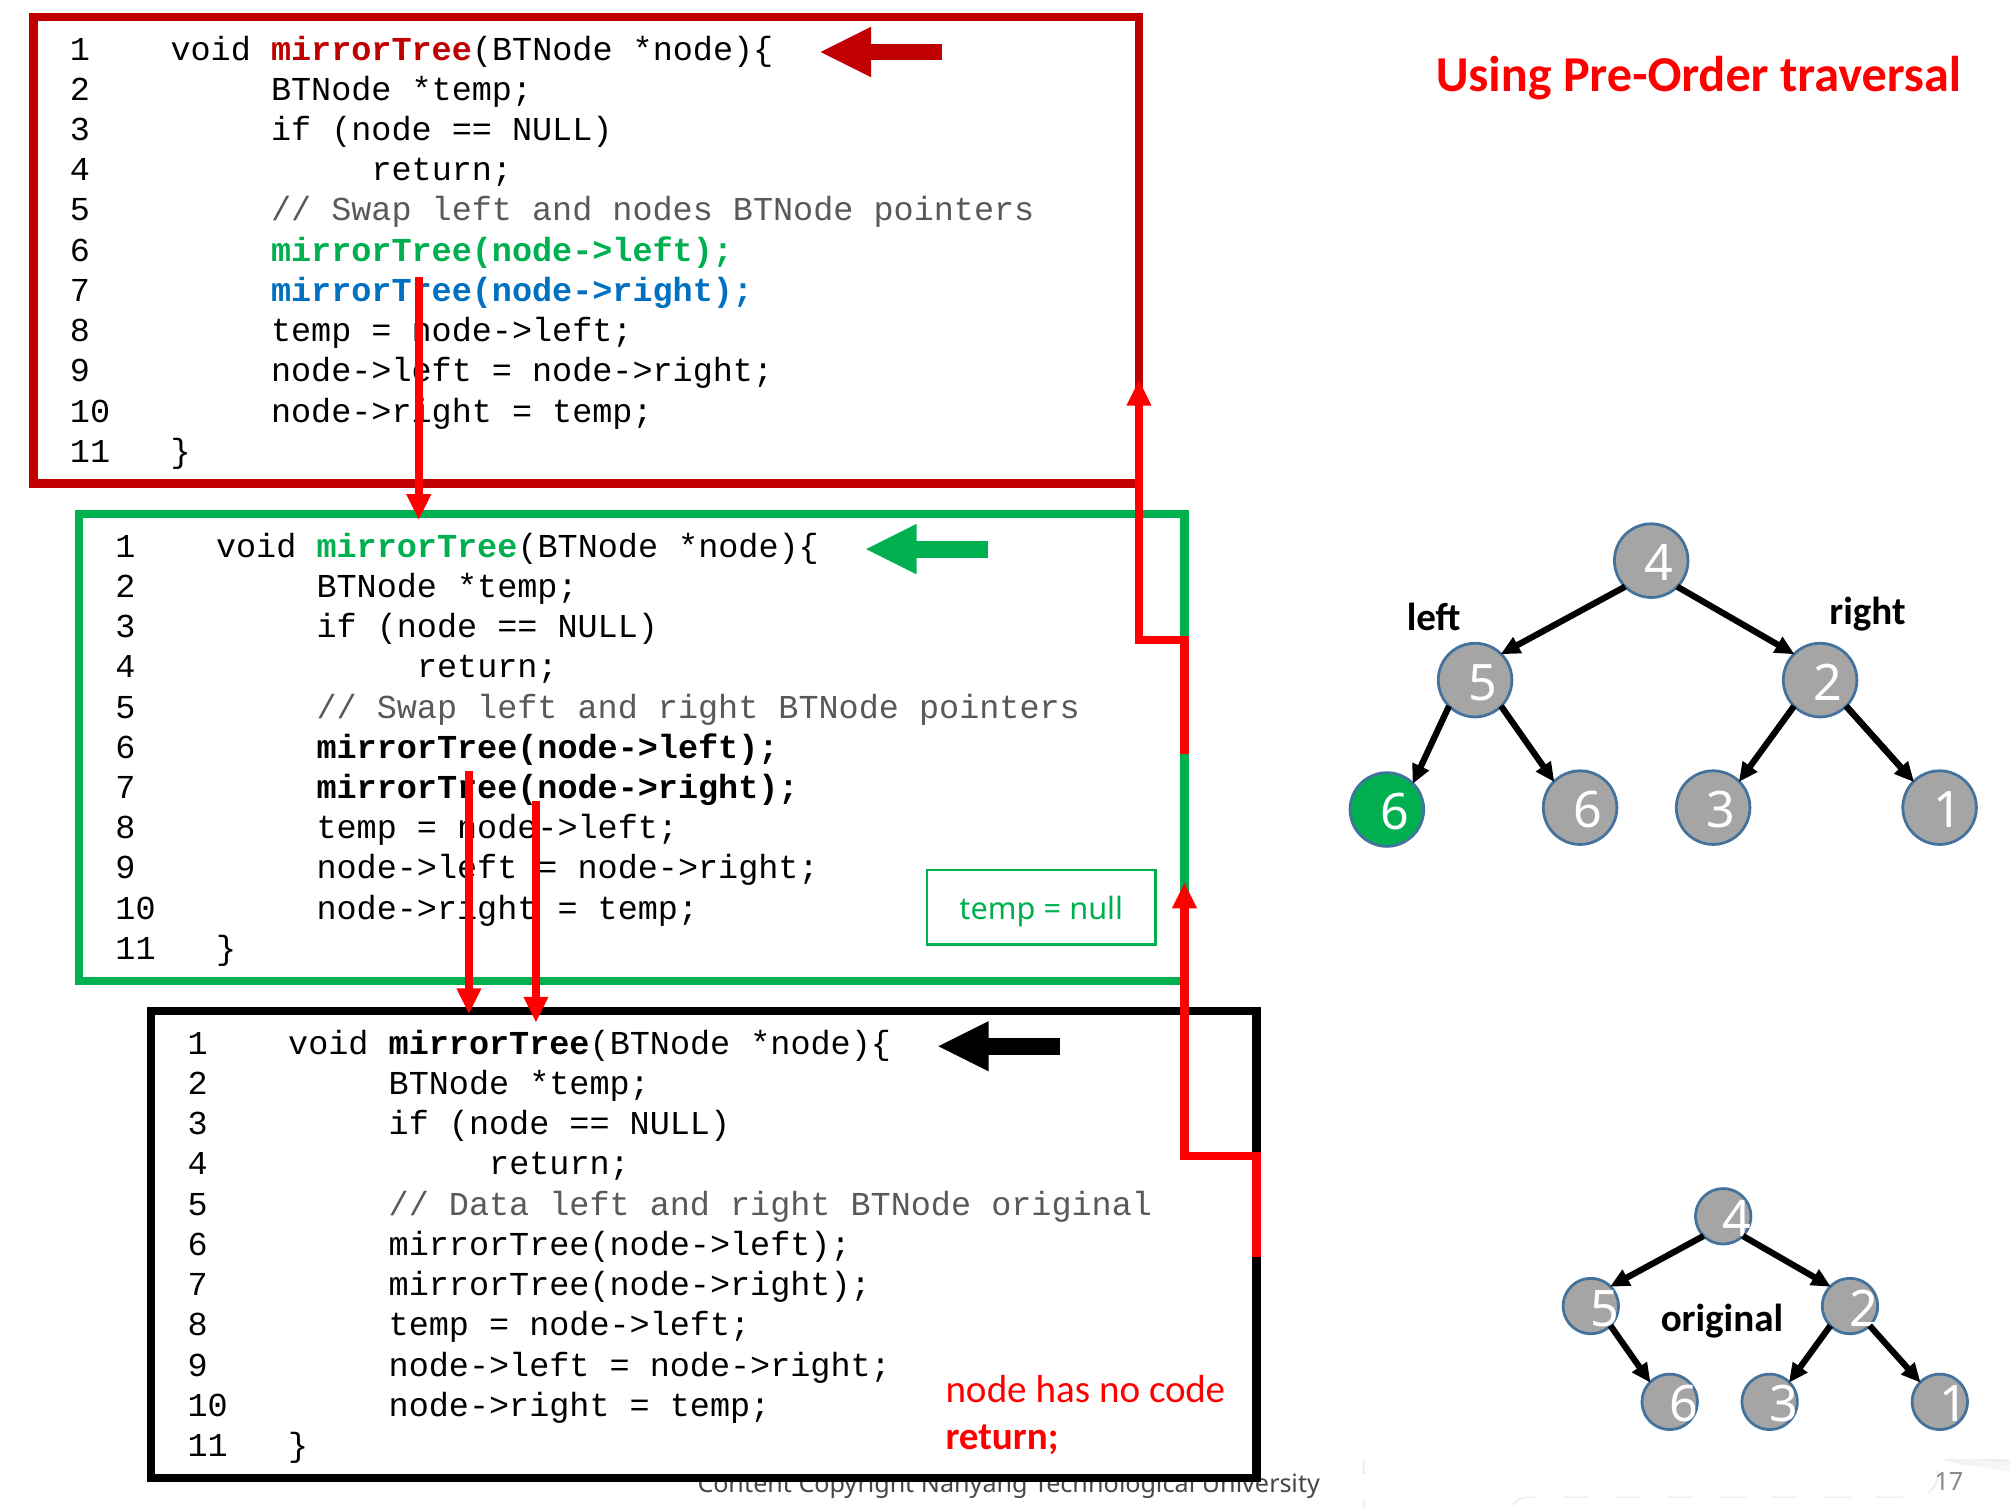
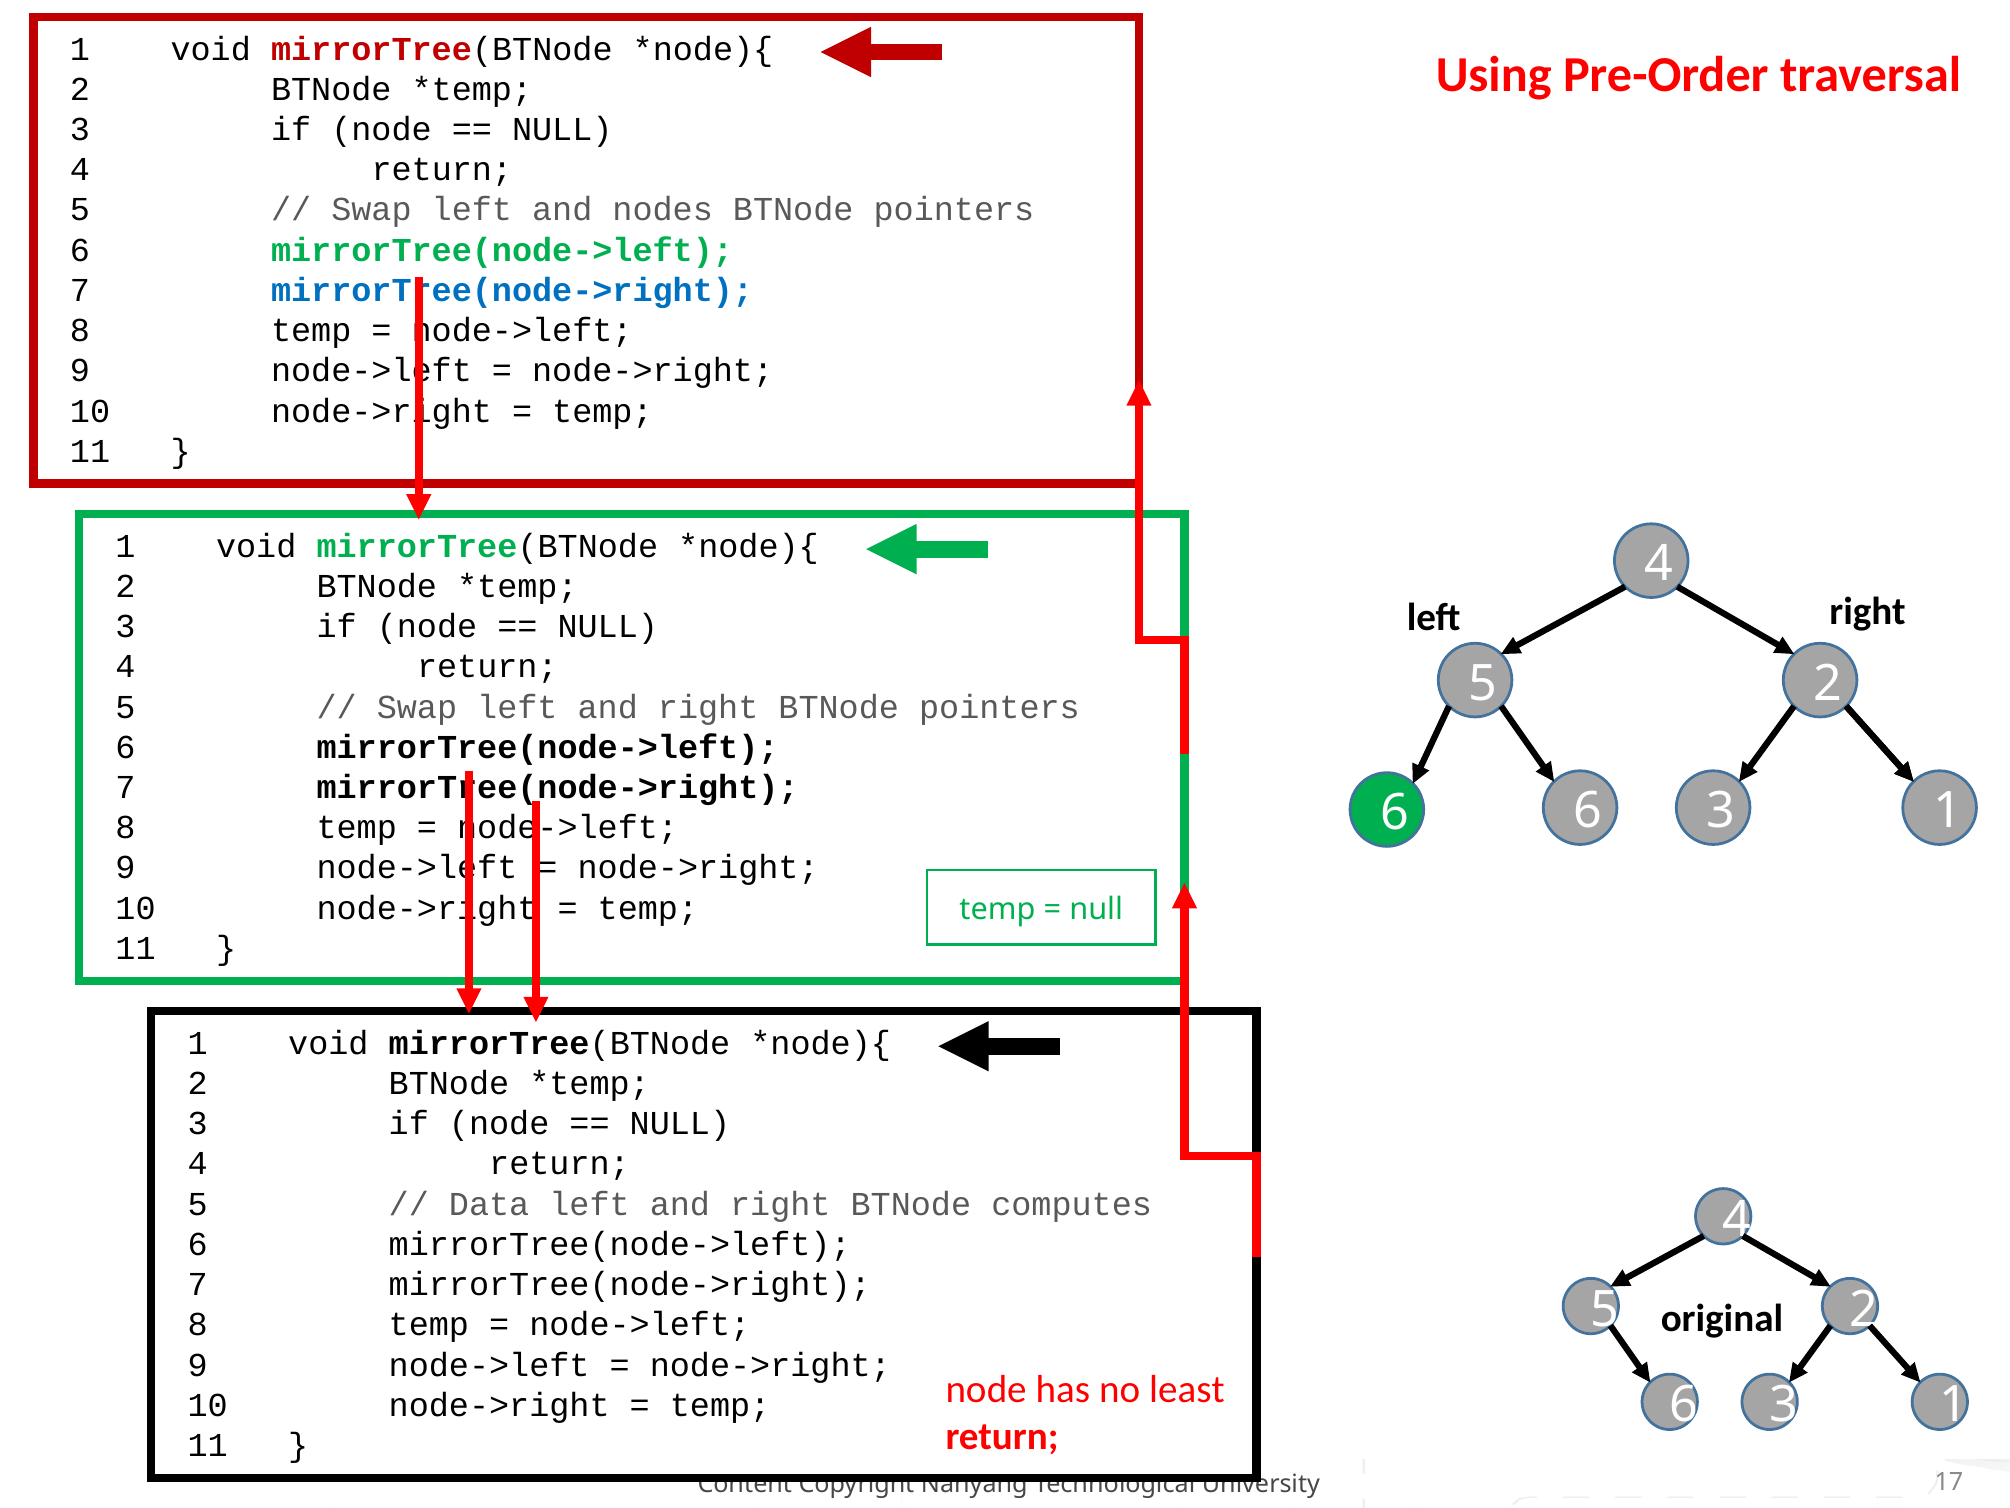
BTNode original: original -> computes (1072, 1204)
code: code -> least (1187, 1390)
